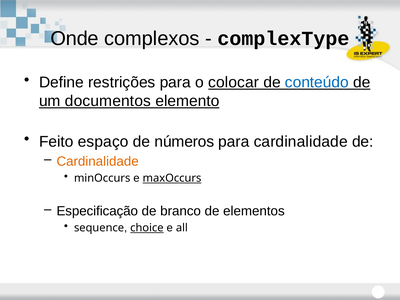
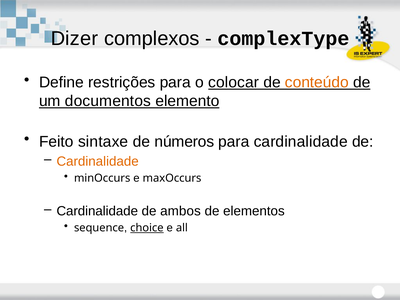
Onde: Onde -> Dizer (74, 38)
conteúdo colour: blue -> orange (317, 82)
espaço: espaço -> sintaxe (103, 142)
maxOccurs underline: present -> none (172, 178)
Especificação: Especificação -> Cardinalidade (97, 211)
branco: branco -> ambos (180, 211)
